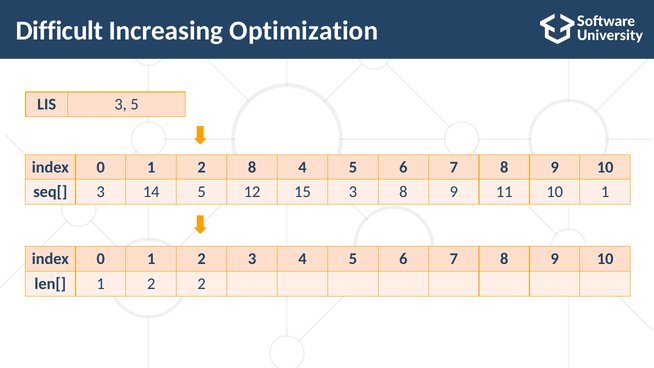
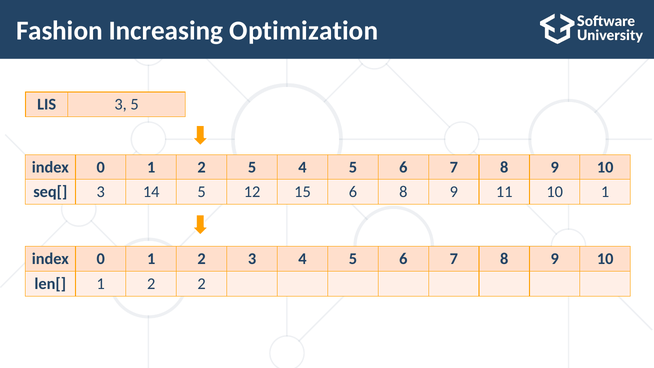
Difficult: Difficult -> Fashion (59, 31)
2 8: 8 -> 5 (252, 167)
15 3: 3 -> 6 (353, 192)
